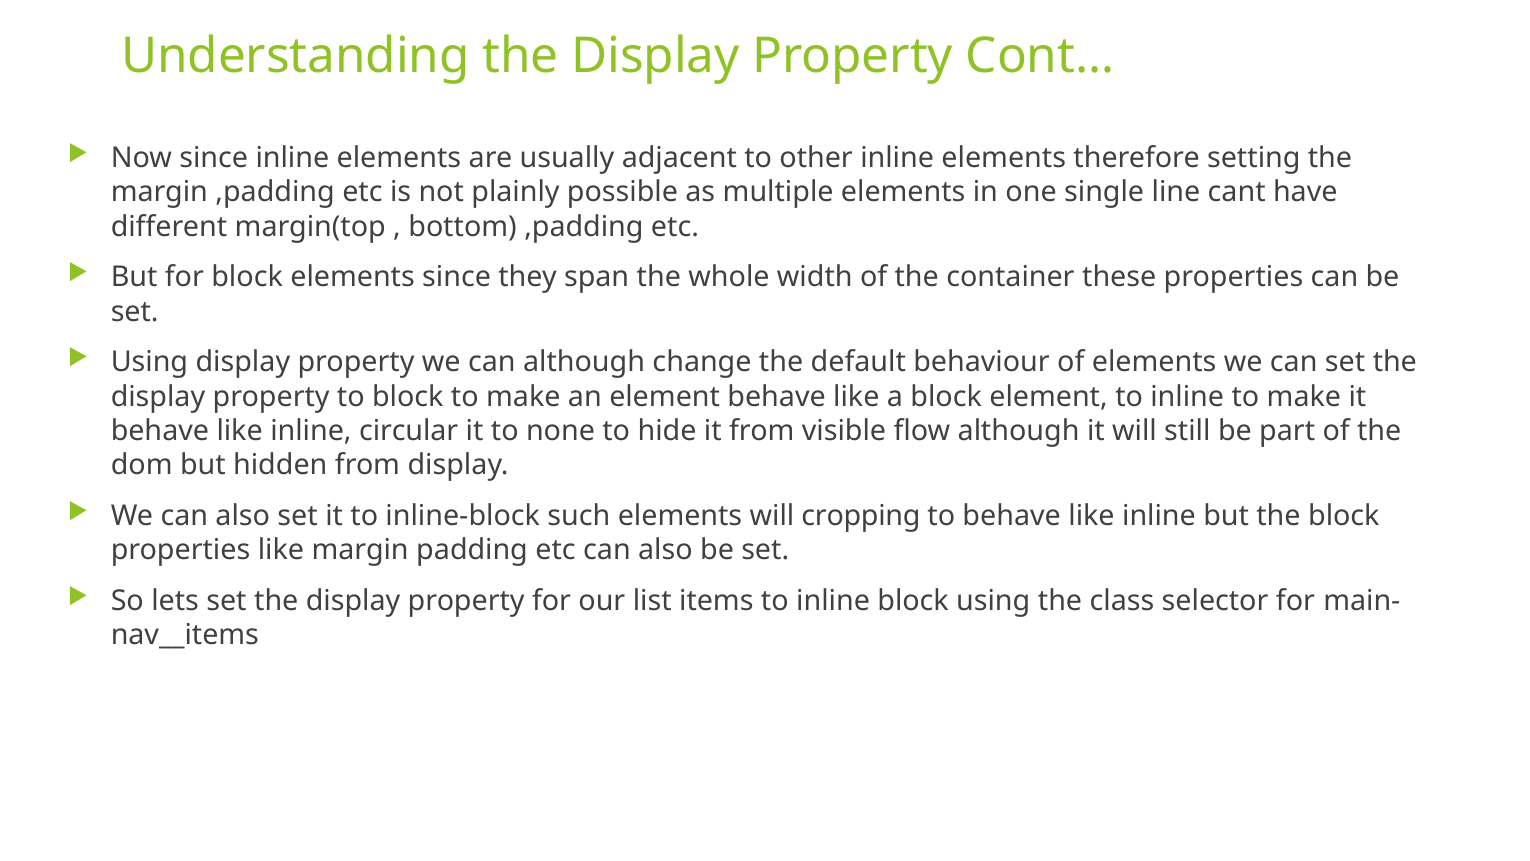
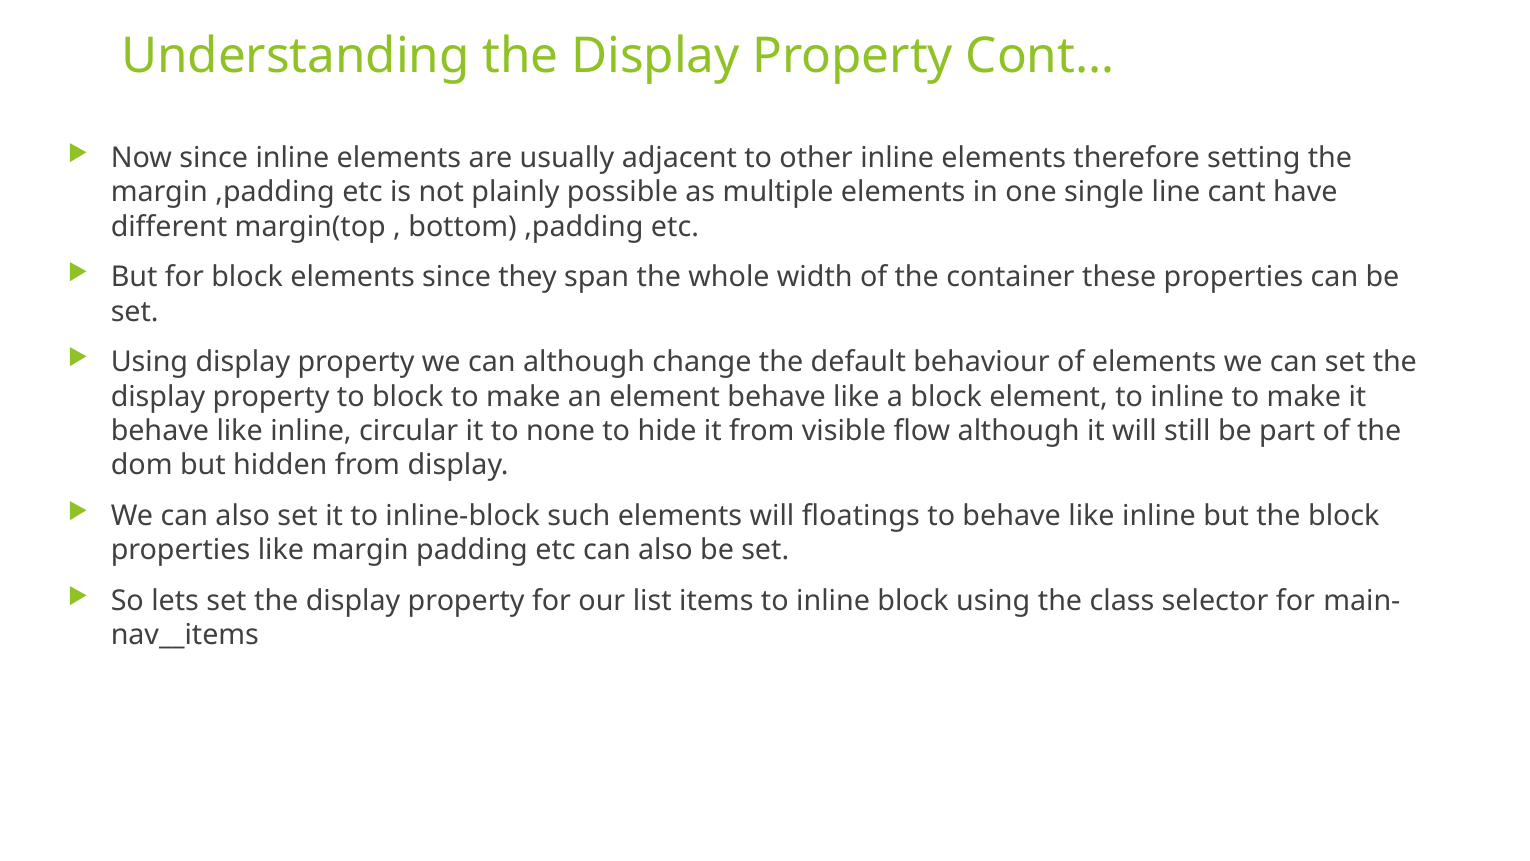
cropping: cropping -> floatings (861, 516)
